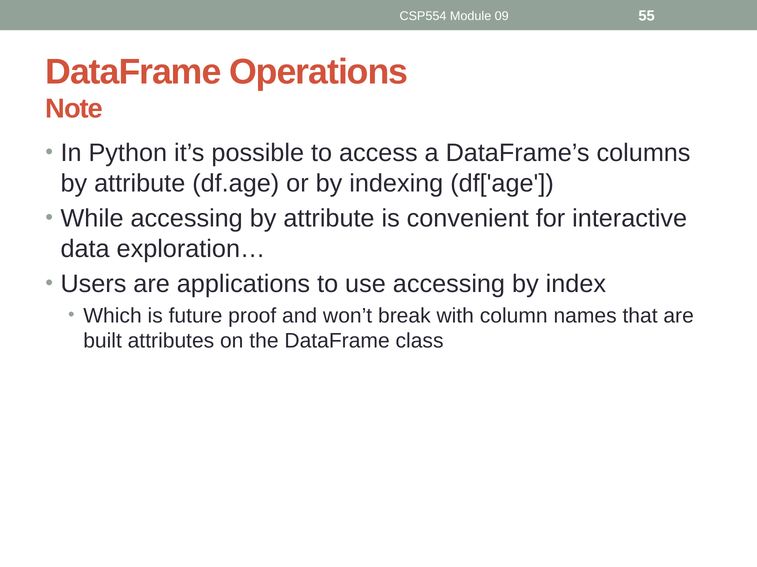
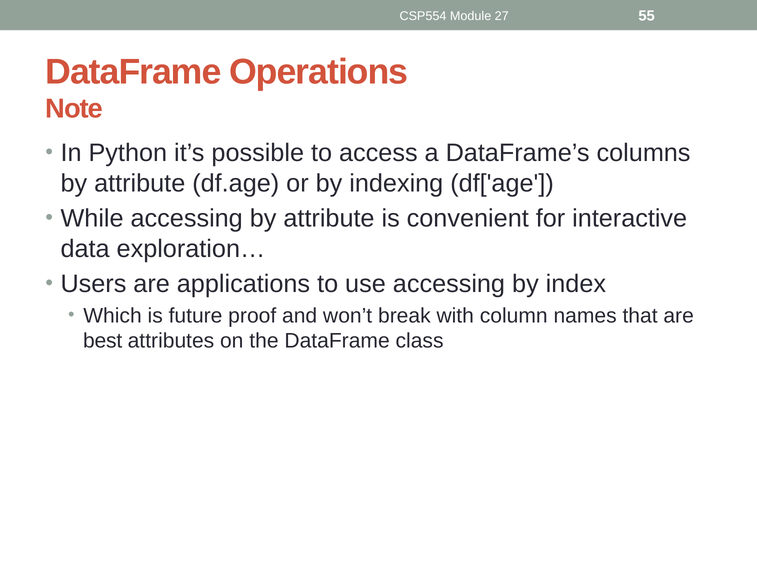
09: 09 -> 27 (502, 16)
built: built -> best (103, 341)
